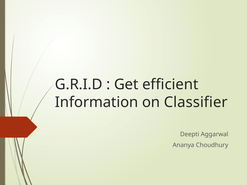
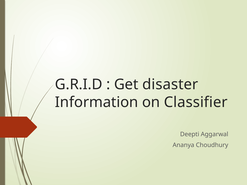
efficient: efficient -> disaster (170, 85)
